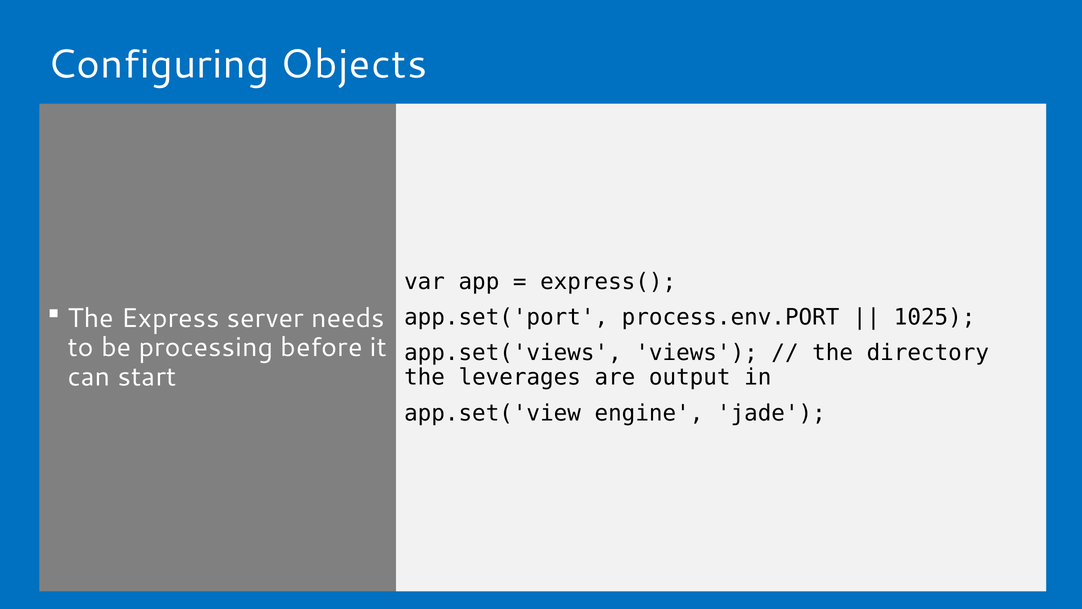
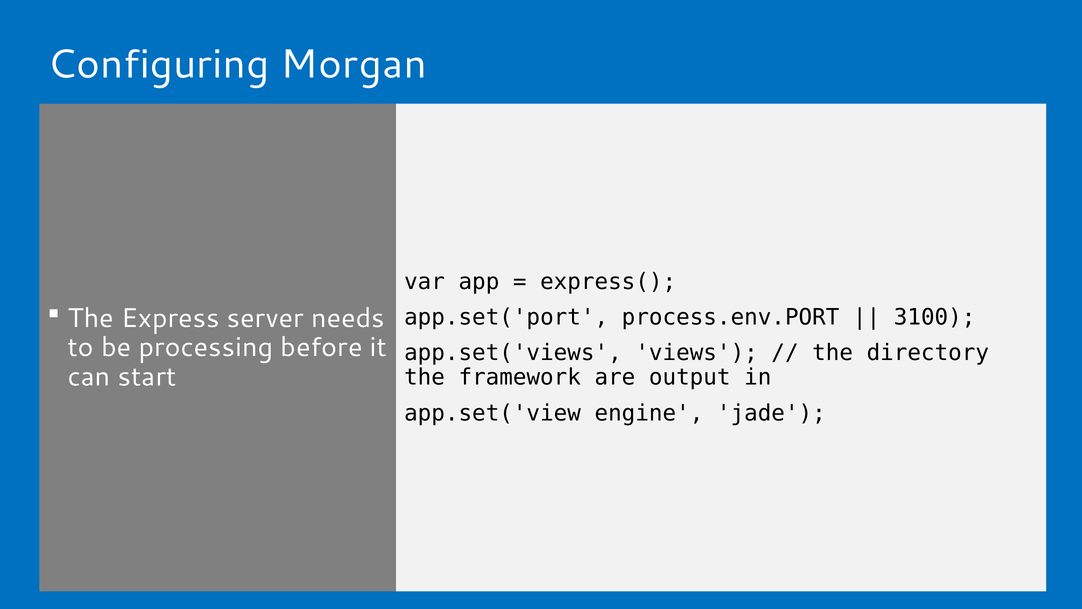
Objects: Objects -> Morgan (354, 64)
1025: 1025 -> 3100 (935, 317)
leverages: leverages -> framework (520, 377)
